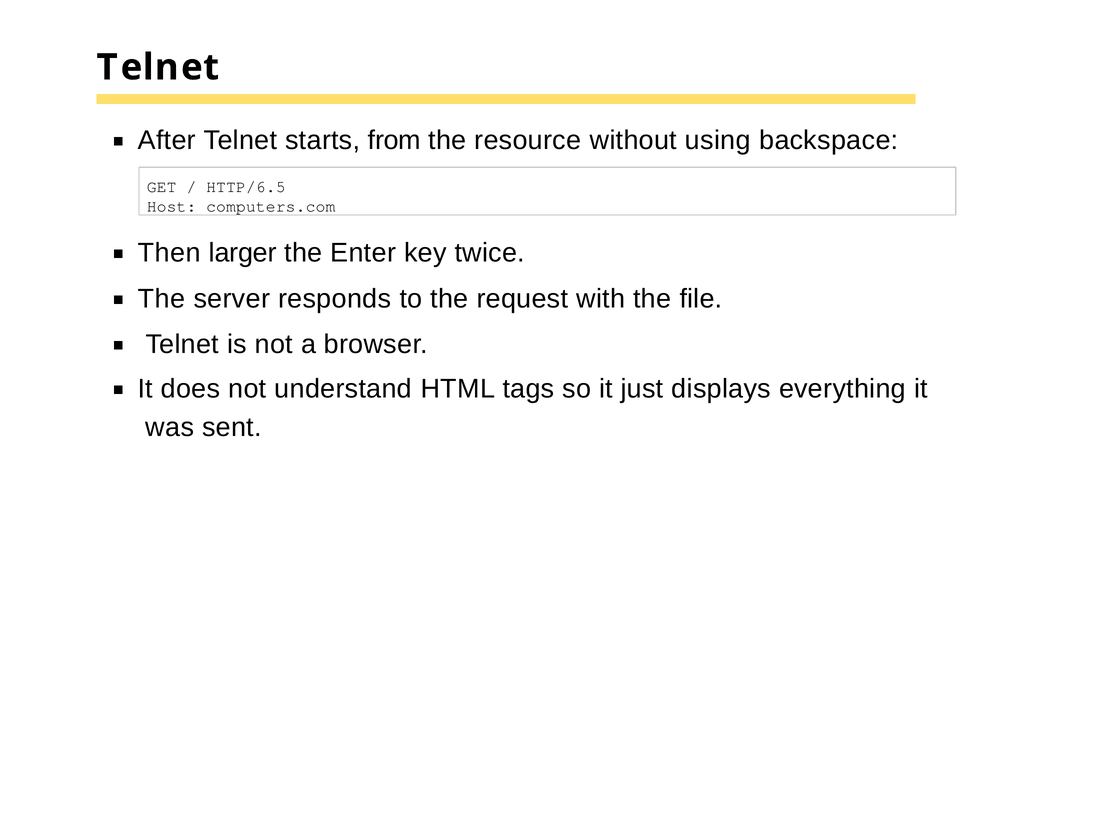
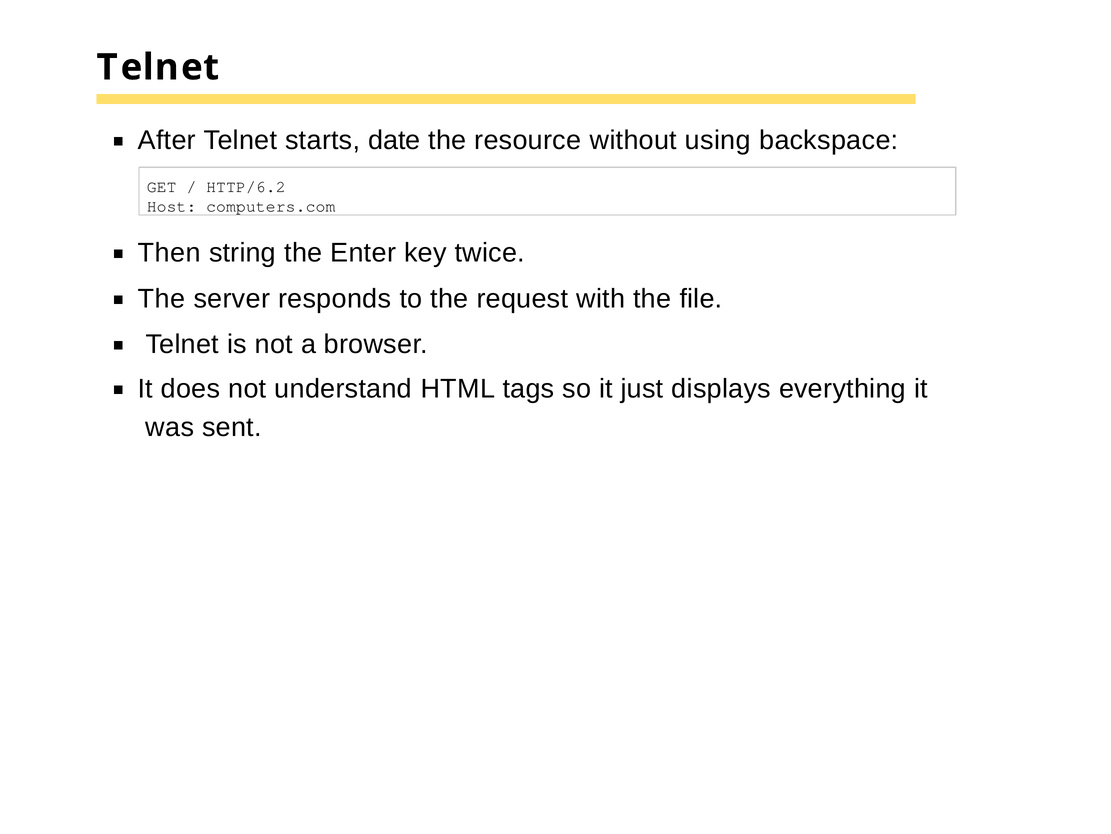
from: from -> date (394, 140)
HTTP/6.5: HTTP/6.5 -> HTTP/6.2 (246, 186)
larger: larger -> string (243, 253)
